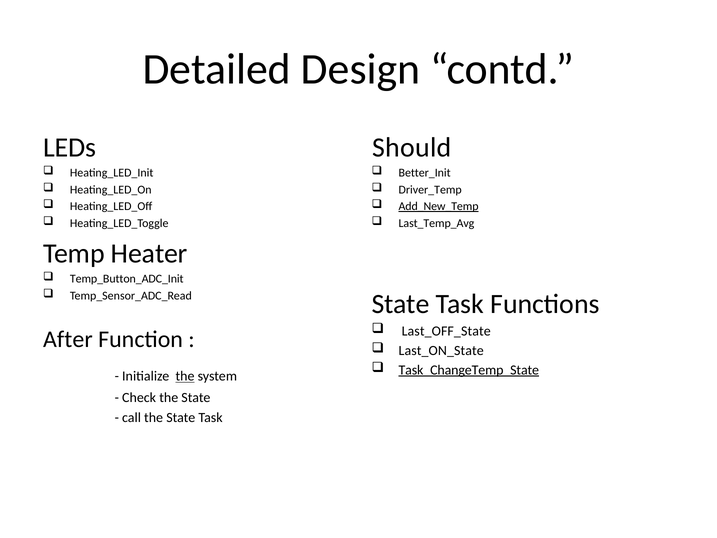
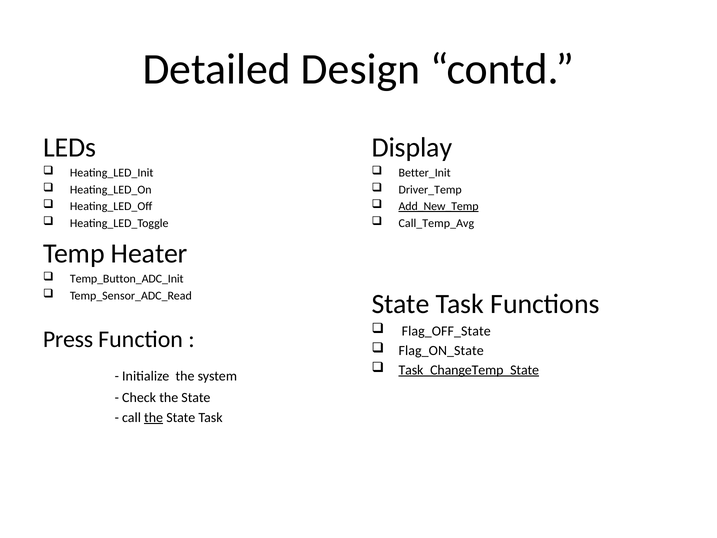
Should: Should -> Display (412, 148)
Last_Temp_Avg: Last_Temp_Avg -> Call_Temp_Avg (436, 223)
Last_OFF_State: Last_OFF_State -> Flag_OFF_State (446, 331)
After: After -> Press (68, 339)
Last_ON_State: Last_ON_State -> Flag_ON_State (441, 350)
the underline: present -> none (185, 376)
the underline: none -> present (154, 417)
